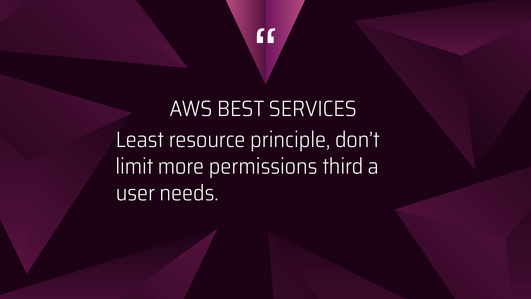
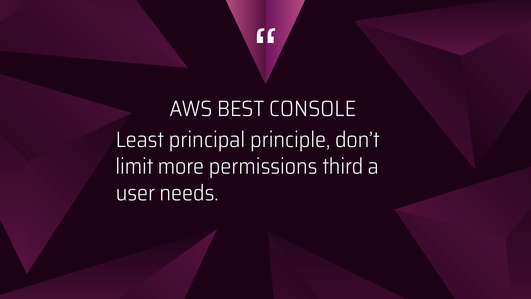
SERVICES: SERVICES -> CONSOLE (313, 109)
resource: resource -> principal (207, 140)
